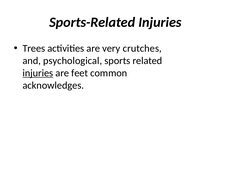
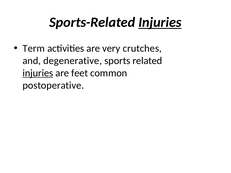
Injuries underline: none -> present (160, 22)
Trees: Trees -> Term (34, 48)
psychological: psychological -> degenerative (73, 61)
acknowledges: acknowledges -> postoperative (53, 85)
